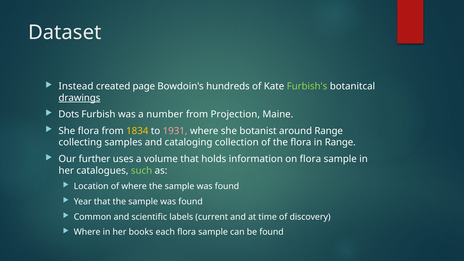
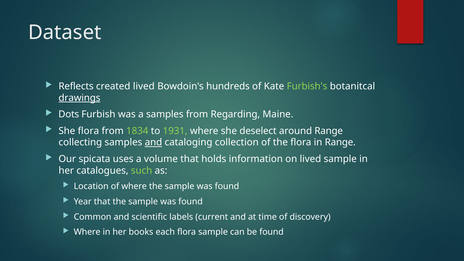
Instead: Instead -> Reflects (76, 86)
created page: page -> lived (144, 86)
a number: number -> samples (165, 114)
Projection: Projection -> Regarding (235, 114)
1834 colour: yellow -> light green (137, 131)
1931 colour: pink -> light green (175, 131)
botanist: botanist -> deselect (258, 131)
and underline: none -> present (153, 142)
further: further -> spicata (94, 159)
on flora: flora -> lived (310, 159)
